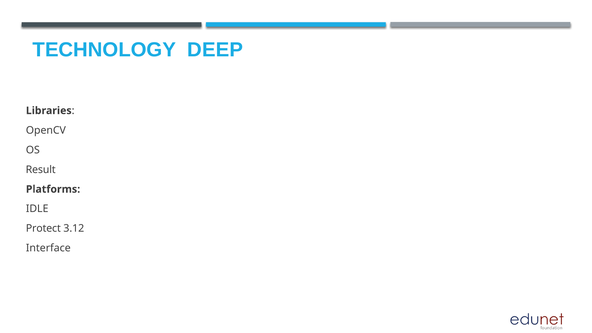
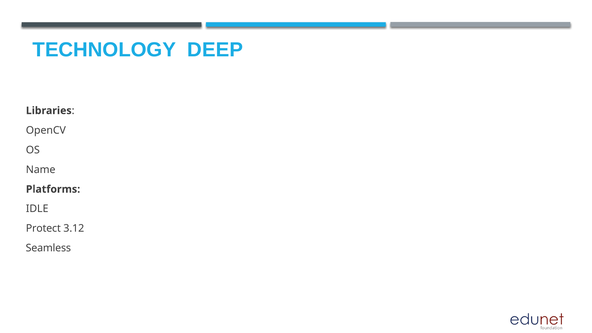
Result: Result -> Name (41, 170)
Interface: Interface -> Seamless (48, 248)
